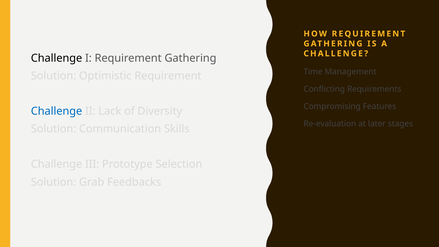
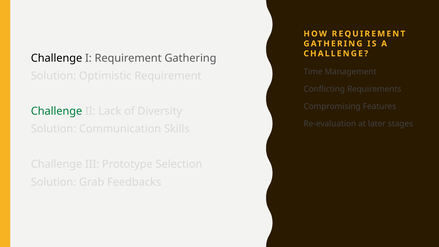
Challenge colour: blue -> green (57, 111)
